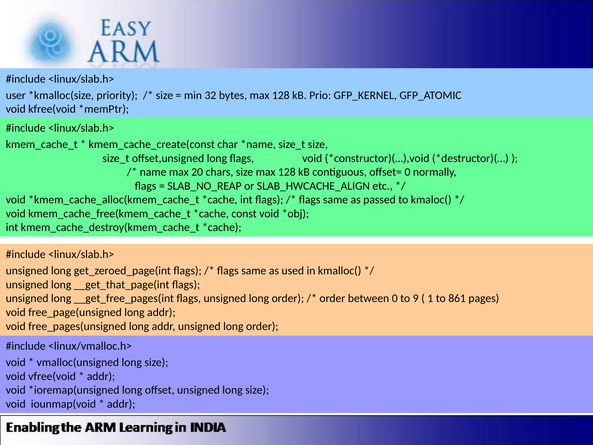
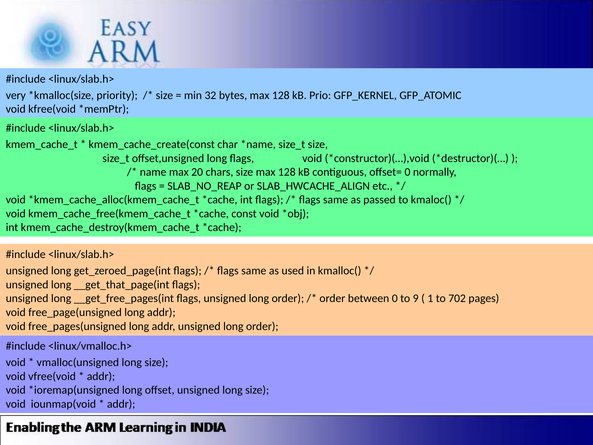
user: user -> very (16, 95)
861: 861 -> 702 (457, 298)
